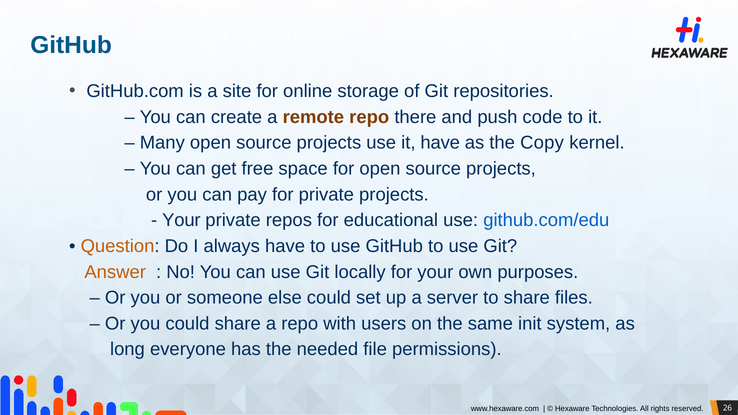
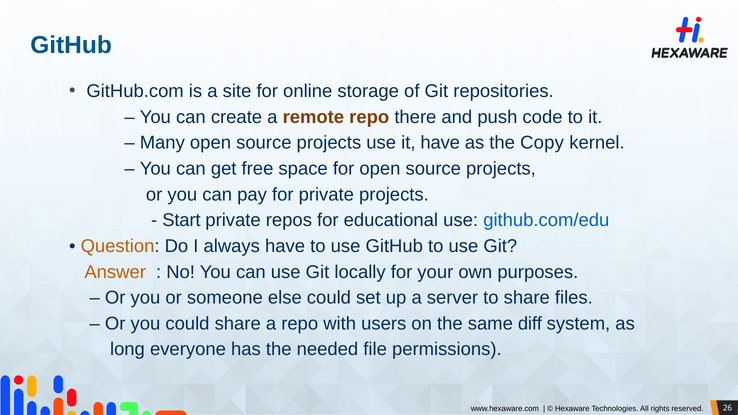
Your: Your -> Start (181, 220)
init: init -> diff (530, 324)
